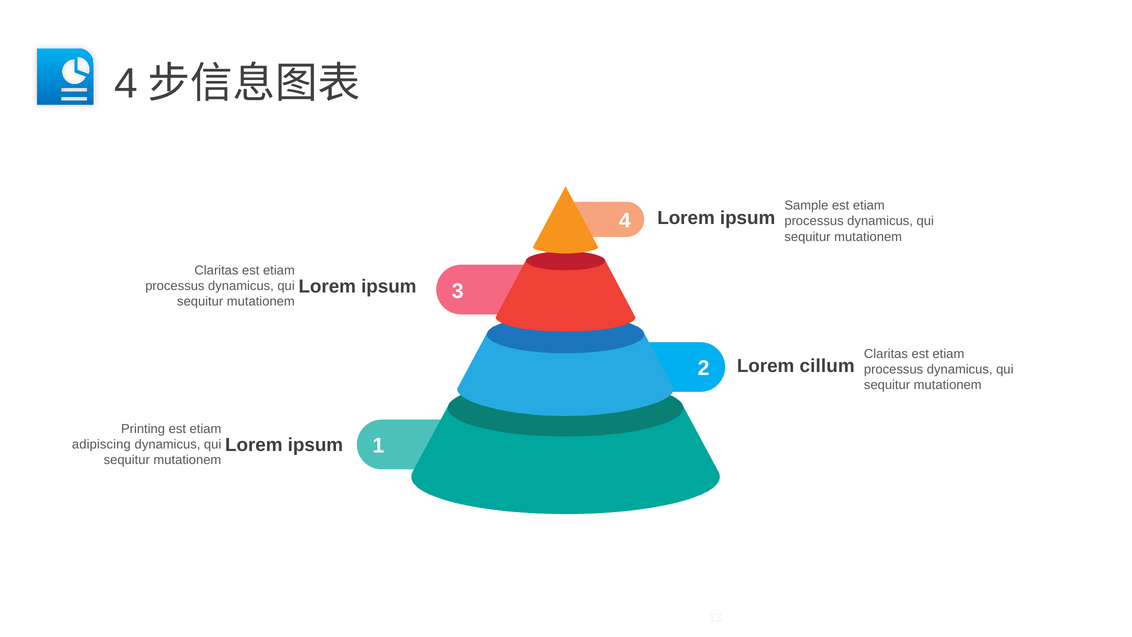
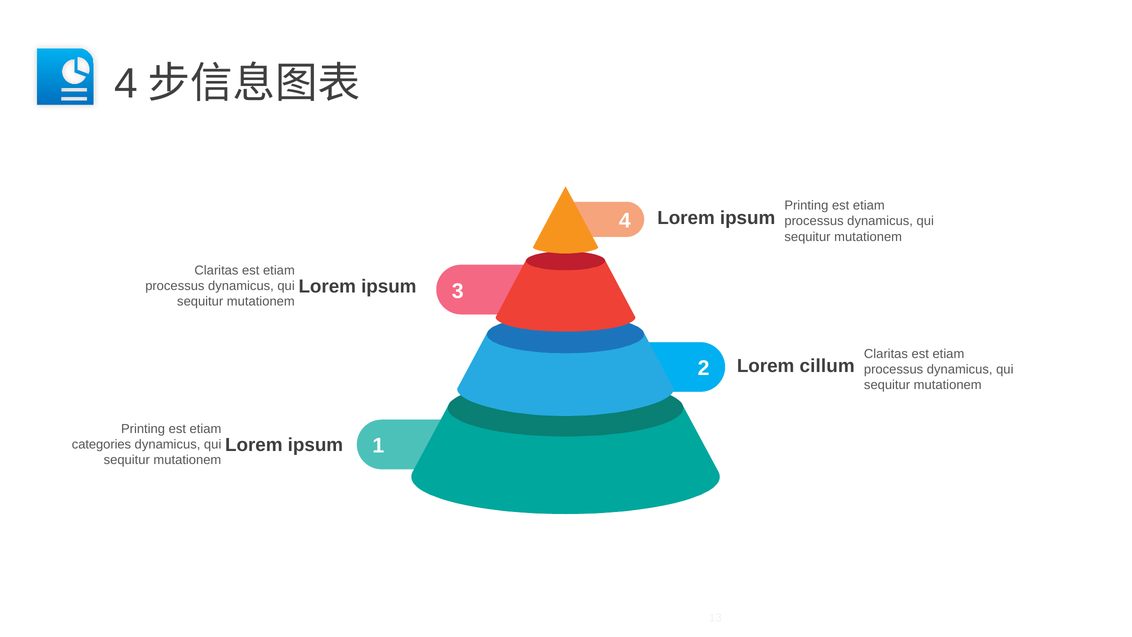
Sample: Sample -> Printing (806, 206)
adipiscing: adipiscing -> categories (101, 444)
